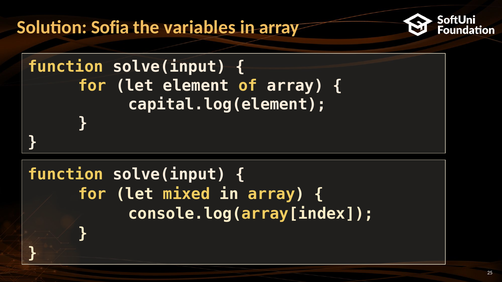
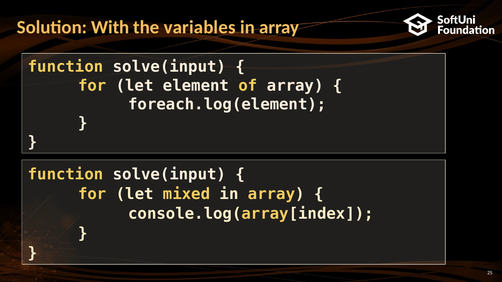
Sofia: Sofia -> With (110, 27)
capital.log(element: capital.log(element -> foreach.log(element (227, 104)
